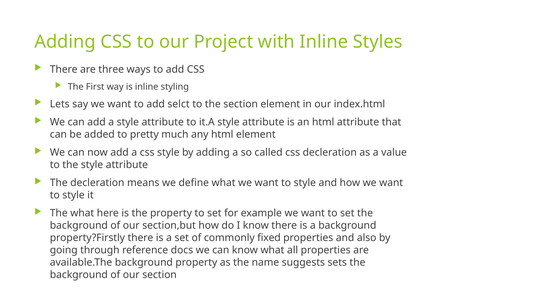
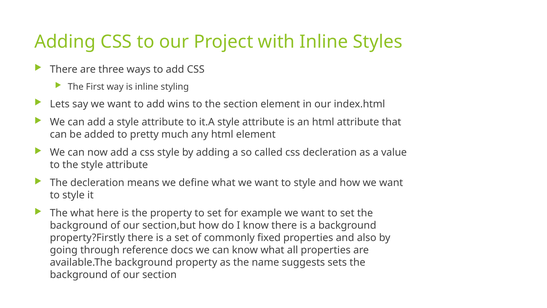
selct: selct -> wins (179, 104)
